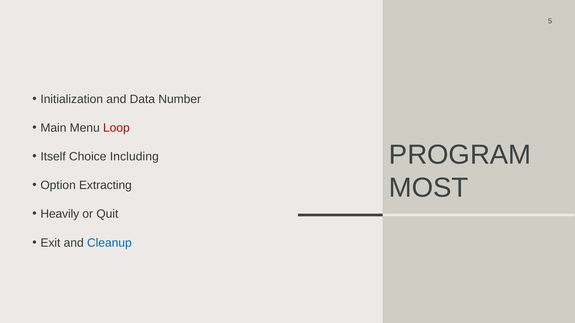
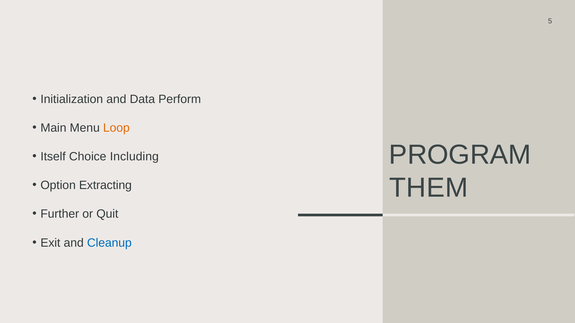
Number: Number -> Perform (180, 99)
Loop colour: red -> orange (116, 128)
MOST: MOST -> THEM (429, 188)
Heavily: Heavily -> Further (60, 214)
